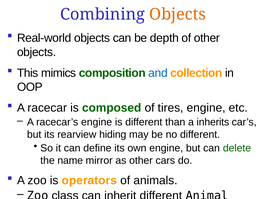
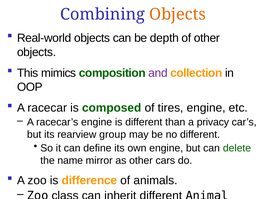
and colour: blue -> purple (158, 73)
inherits: inherits -> privacy (213, 122)
hiding: hiding -> group (113, 135)
operators: operators -> difference (89, 181)
